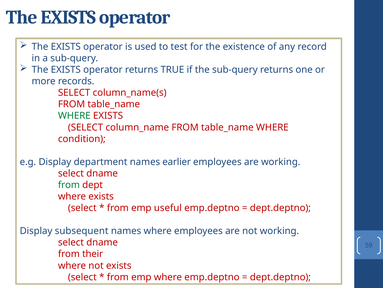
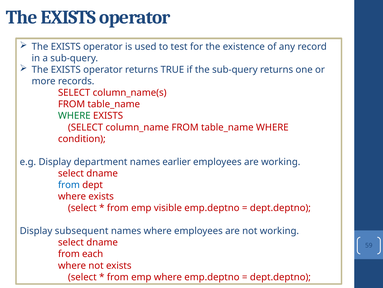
from colour: green -> blue (69, 184)
useful: useful -> visible (168, 207)
their: their -> each (93, 253)
